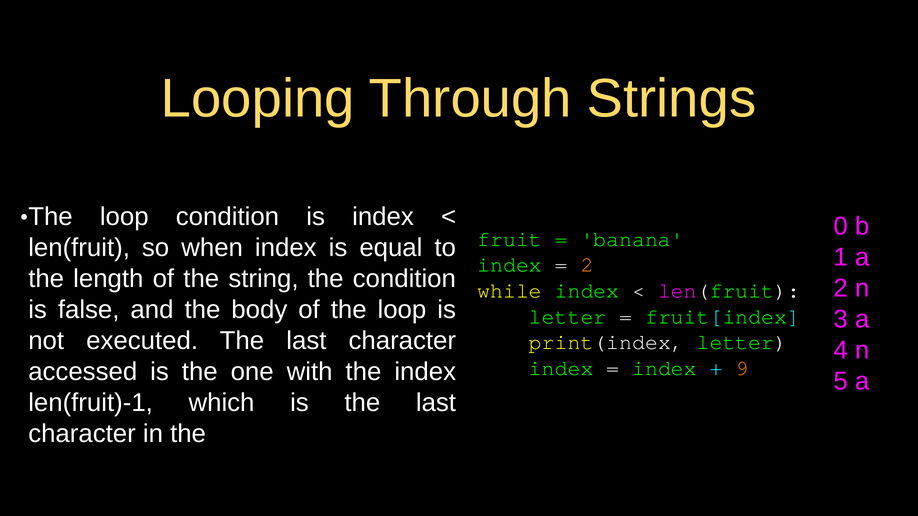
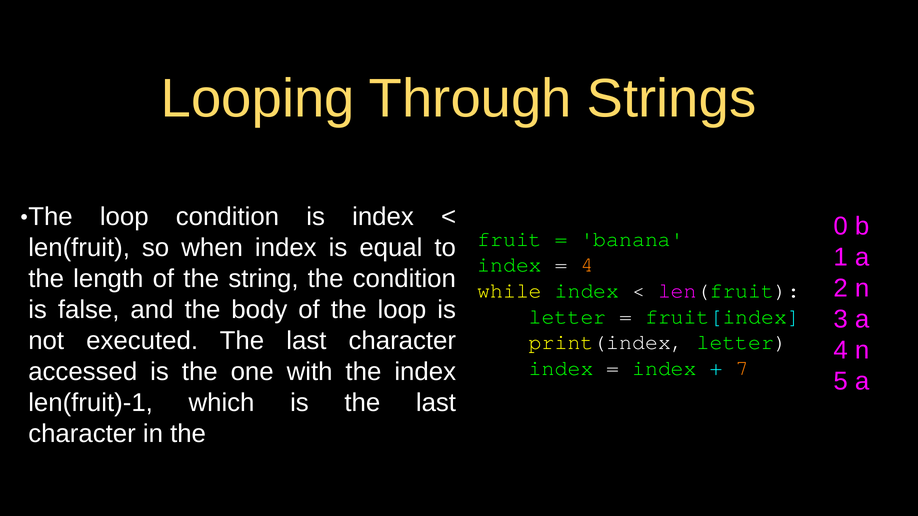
2: 2 -> 4 (587, 265)
9: 9 -> 7 (742, 368)
